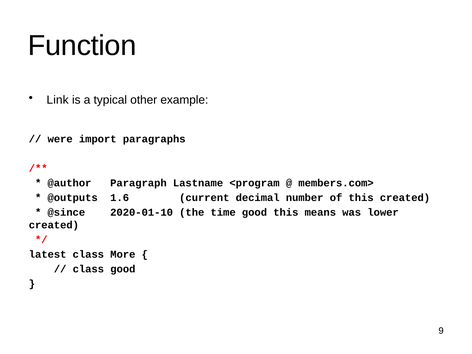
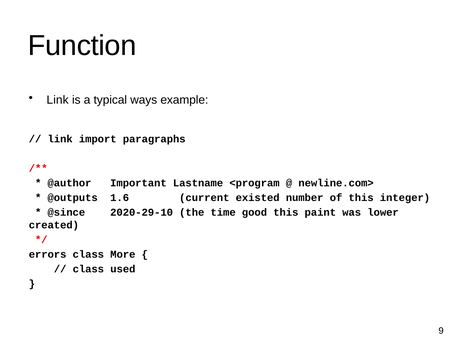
other: other -> ways (144, 100)
were: were -> link (60, 139)
Paragraph: Paragraph -> Important (138, 183)
members.com>: members.com> -> newline.com> (336, 183)
decimal: decimal -> existed (258, 198)
this created: created -> integer (405, 198)
2020-01-10: 2020-01-10 -> 2020-29-10 (142, 212)
means: means -> paint (320, 212)
latest: latest -> errors (48, 254)
class good: good -> used (123, 269)
